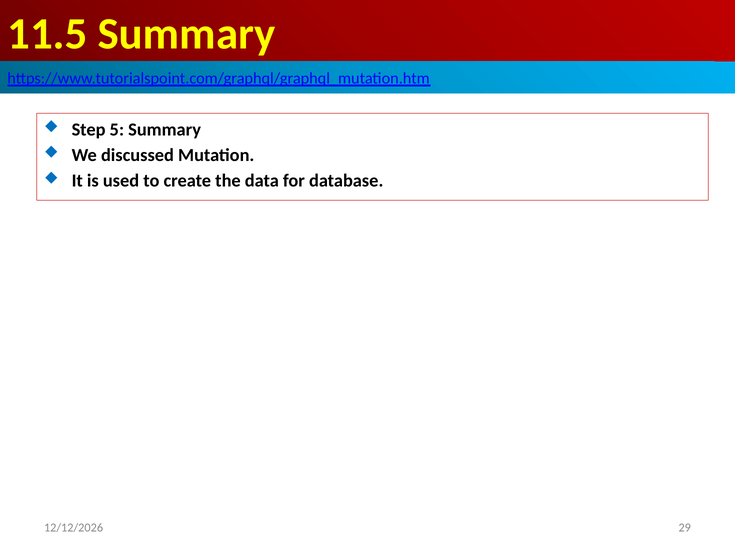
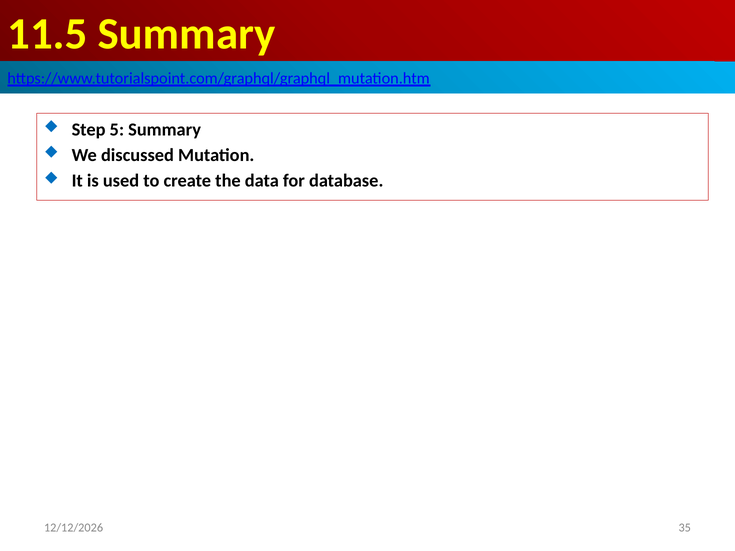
29: 29 -> 35 (685, 528)
